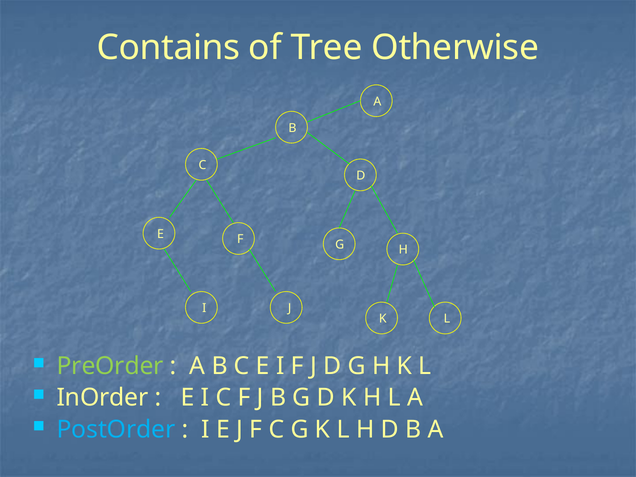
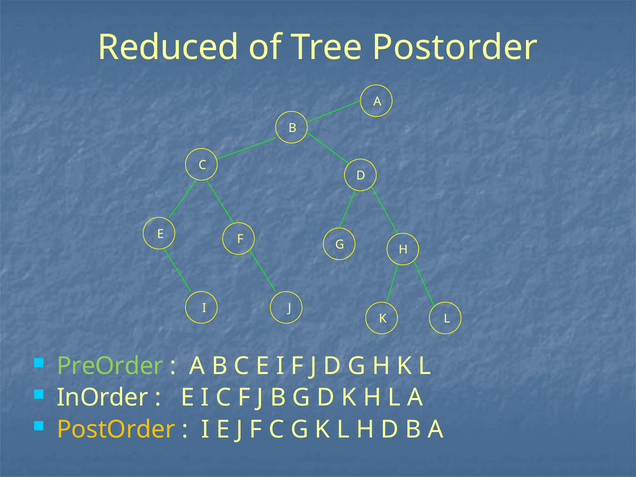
Contains: Contains -> Reduced (168, 47)
Tree Otherwise: Otherwise -> Postorder (455, 47)
PostOrder colour: light blue -> yellow (116, 429)
